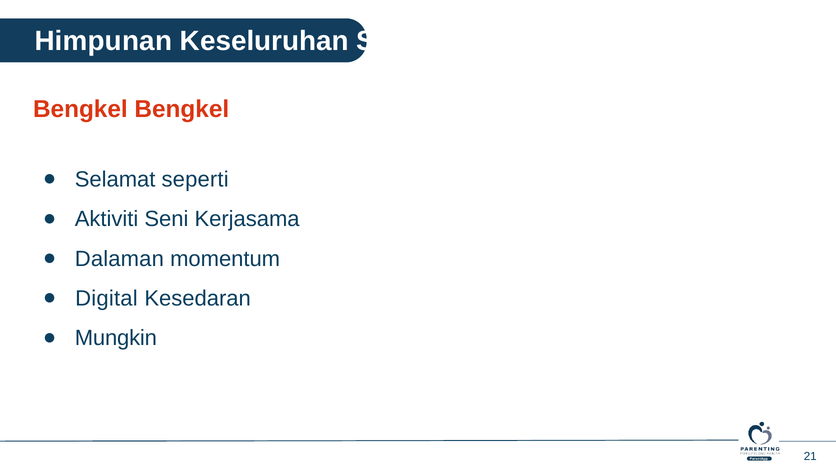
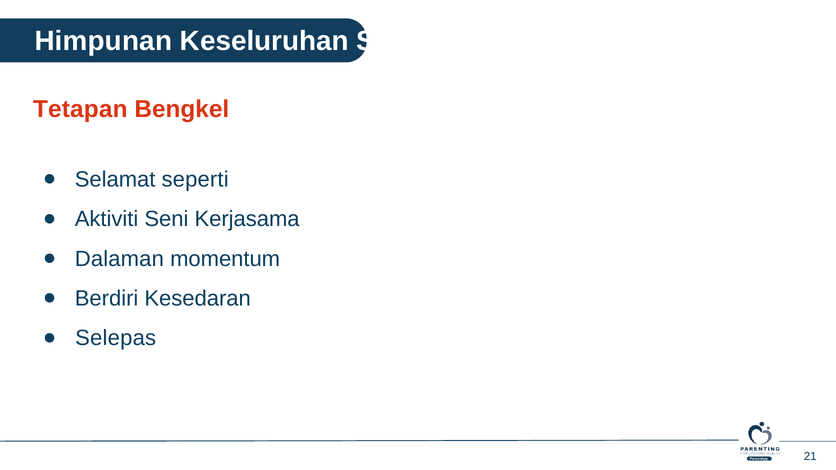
Bengkel: Bengkel -> Tetapan (80, 109)
Digital: Digital -> Berdiri (107, 299)
Mungkin: Mungkin -> Selepas (116, 338)
